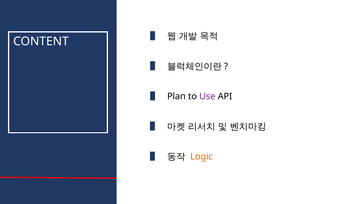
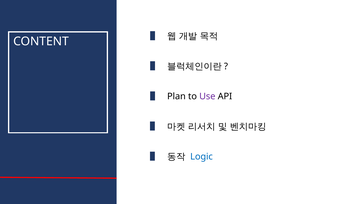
Logic colour: orange -> blue (202, 157)
